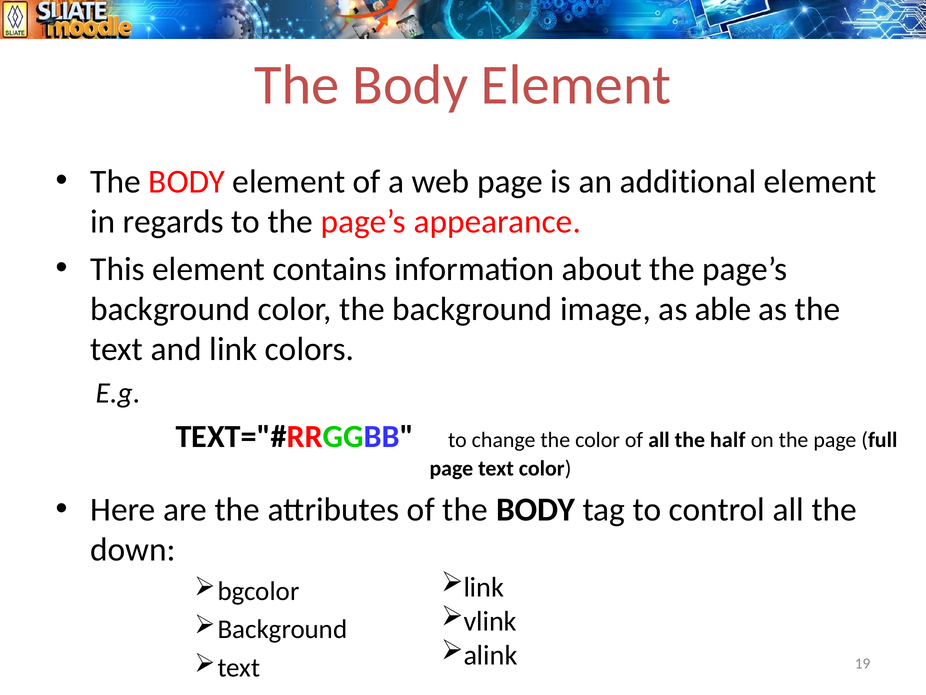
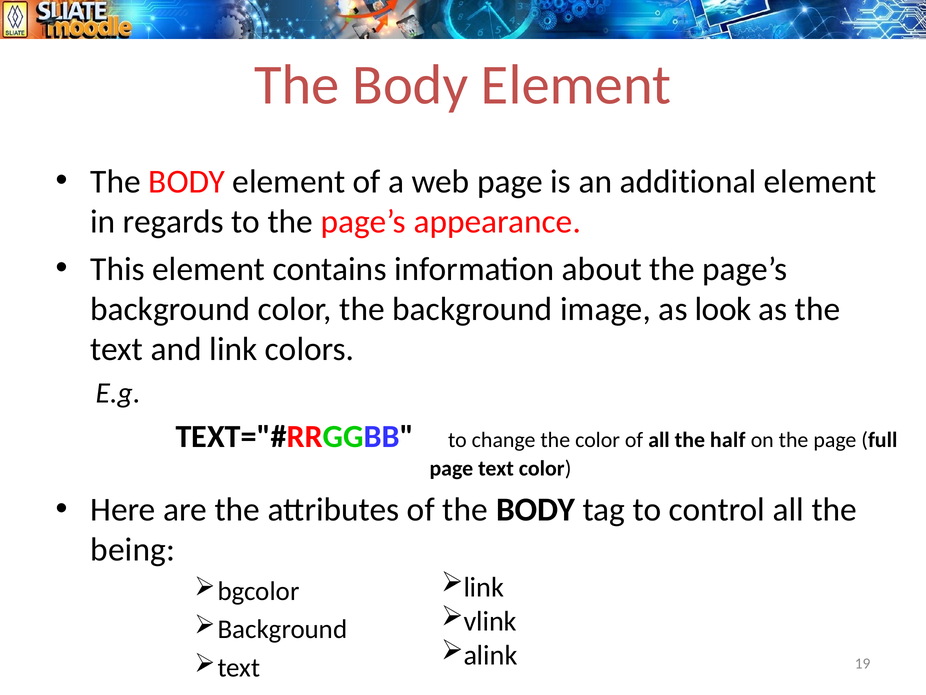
able: able -> look (723, 309)
down: down -> being (133, 550)
